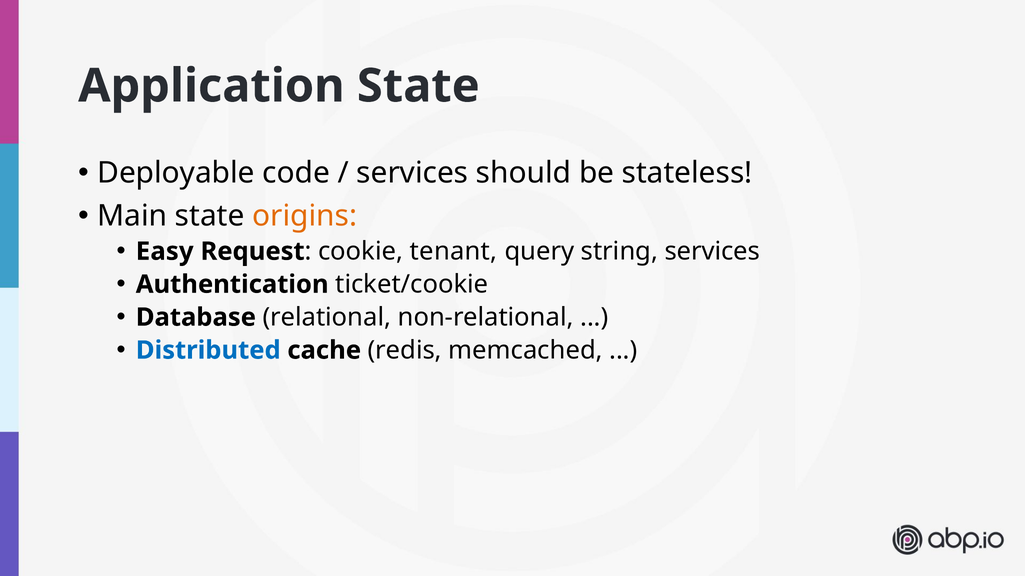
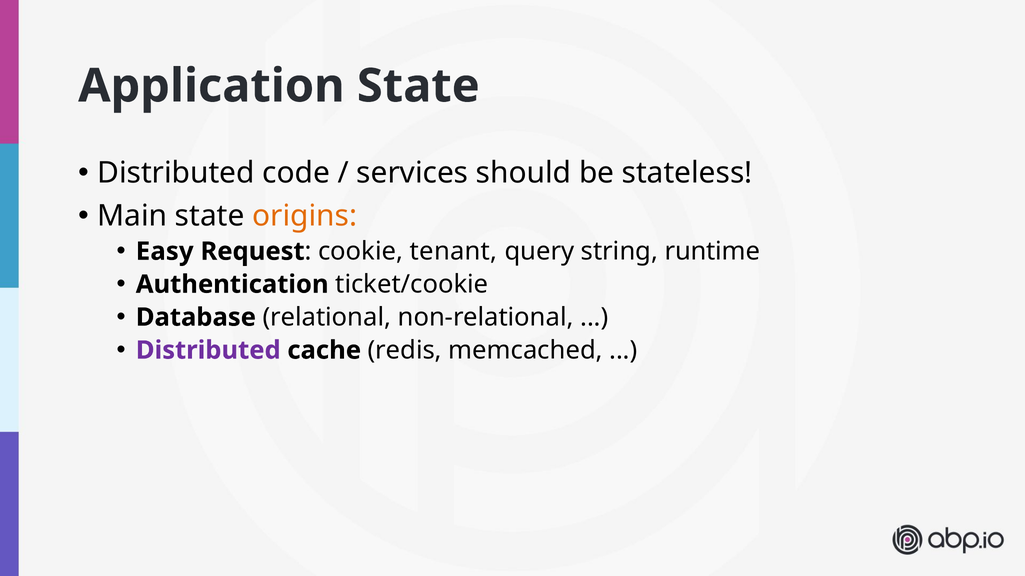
Deployable: Deployable -> Distributed (176, 173)
string services: services -> runtime (712, 252)
Distributed colour: blue -> purple (208, 351)
